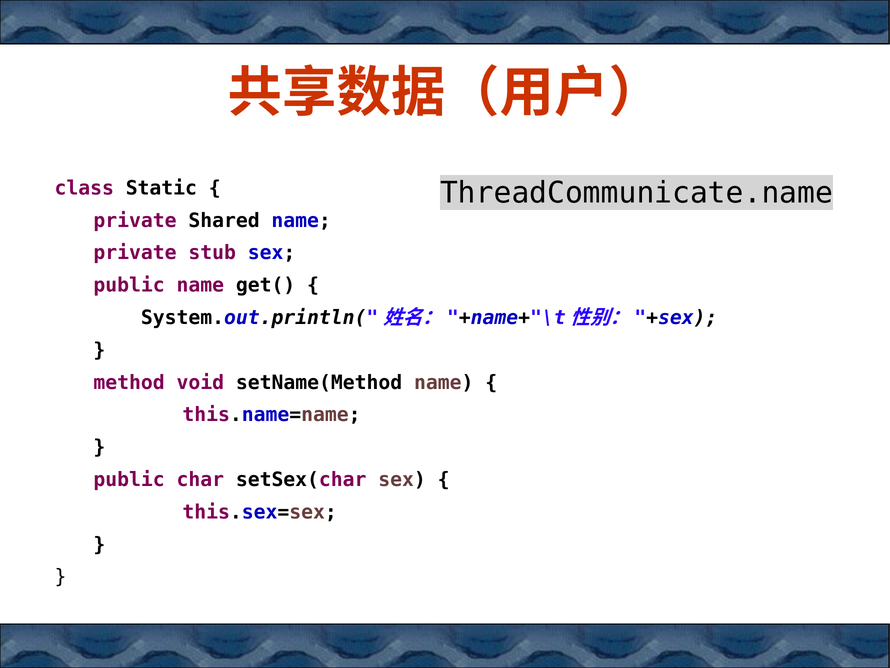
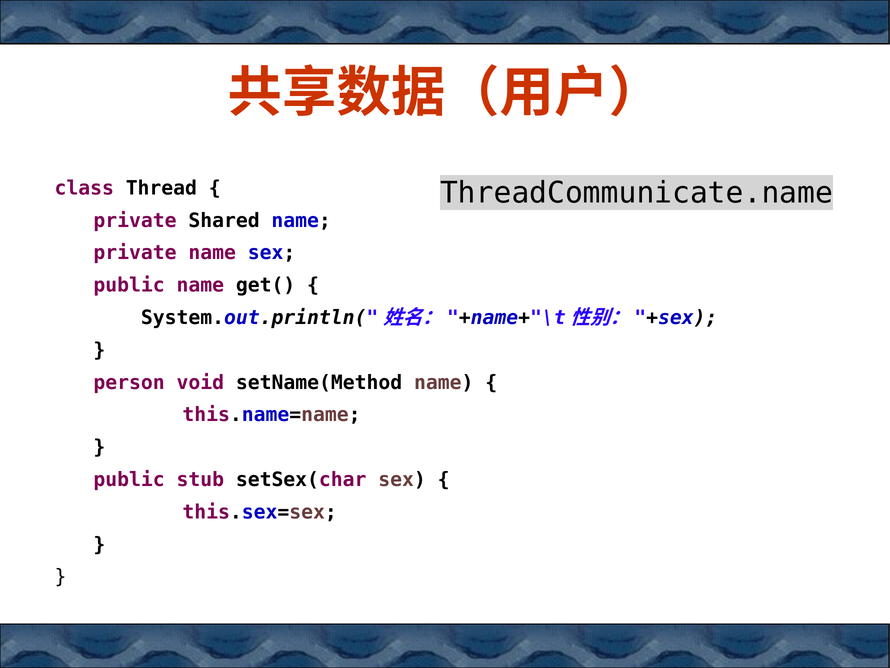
Static: Static -> Thread (161, 188)
private stub: stub -> name (212, 253)
method: method -> person (129, 382)
char: char -> stub (200, 479)
